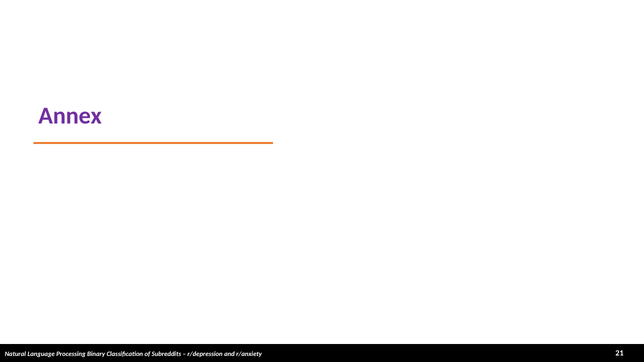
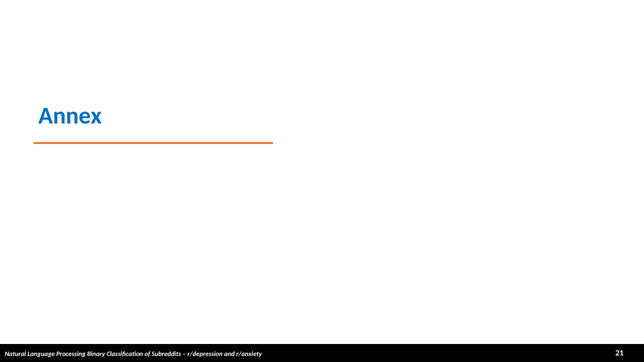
Annex colour: purple -> blue (70, 116)
